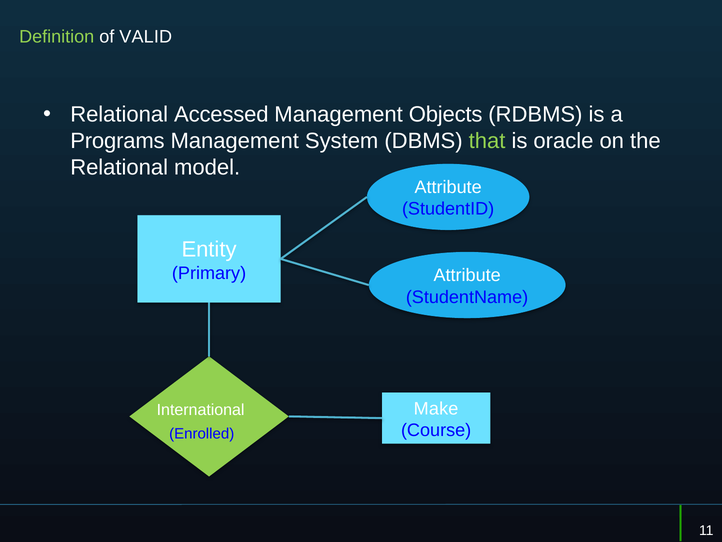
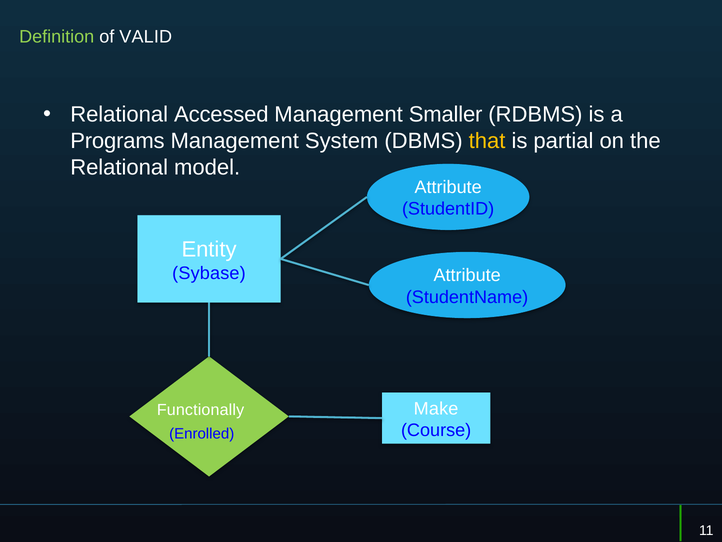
Objects: Objects -> Smaller (446, 115)
that colour: light green -> yellow (487, 141)
oracle: oracle -> partial (563, 141)
Primary: Primary -> Sybase (209, 273)
International: International -> Functionally (201, 409)
